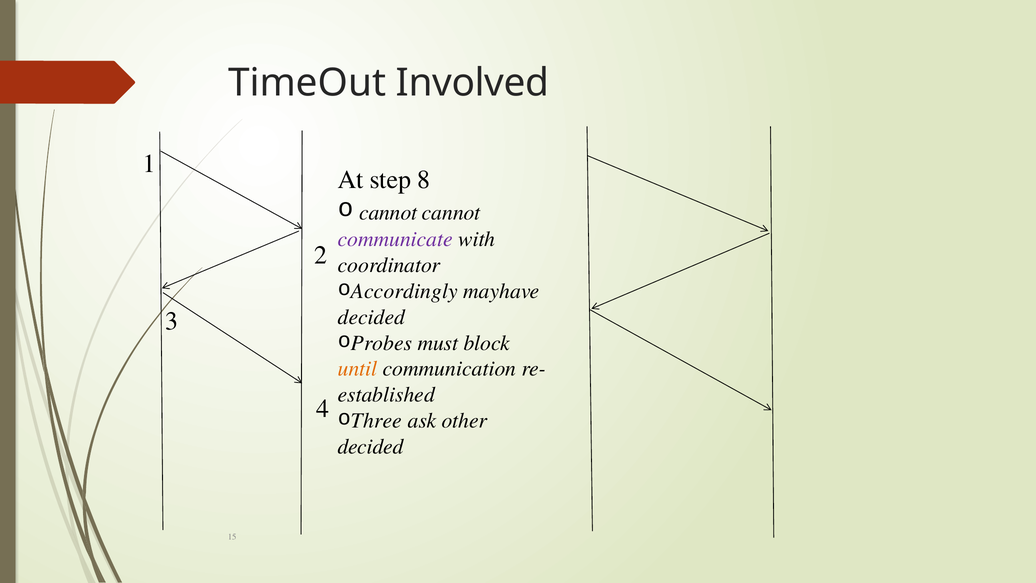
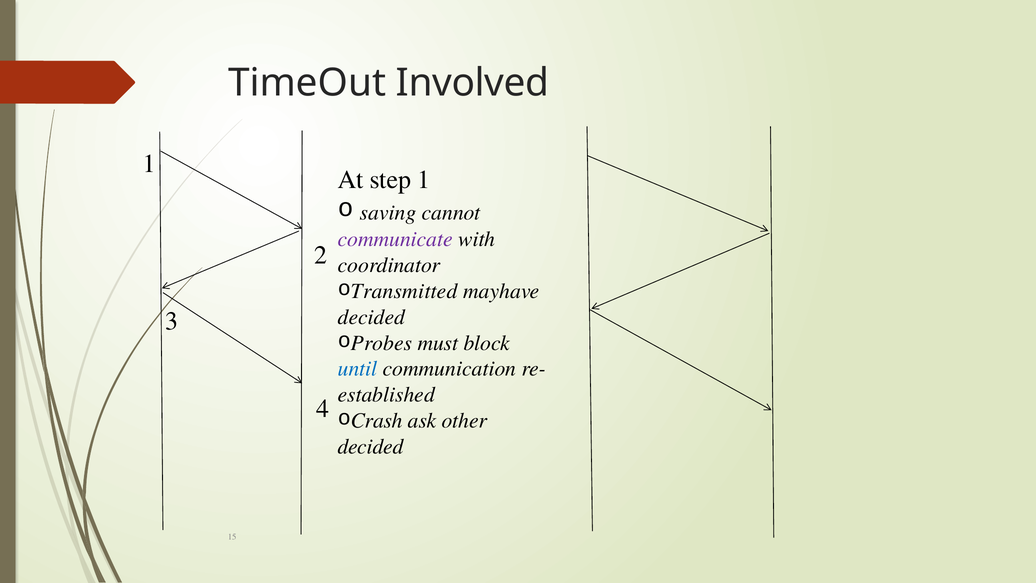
step 8: 8 -> 1 (424, 180)
cannot: cannot -> saving (388, 212)
Accordingly: Accordingly -> Transmitted (404, 291)
until colour: orange -> blue (358, 369)
Three: Three -> Crash (377, 420)
